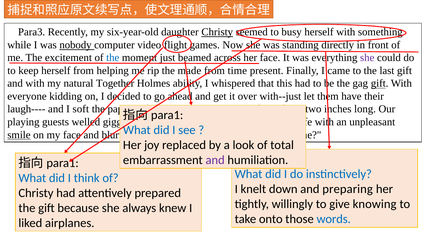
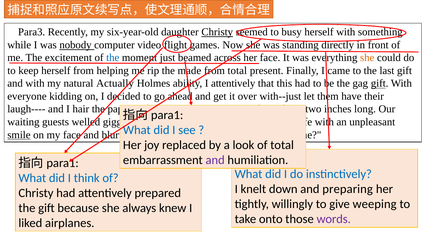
she colour: purple -> orange (367, 58)
from time: time -> total (237, 71)
Together: Together -> Actually (115, 83)
I whispered: whispered -> attentively (233, 83)
soft: soft -> hair (81, 109)
playing: playing -> waiting (23, 122)
knowing: knowing -> weeping (375, 204)
words colour: blue -> purple (334, 219)
